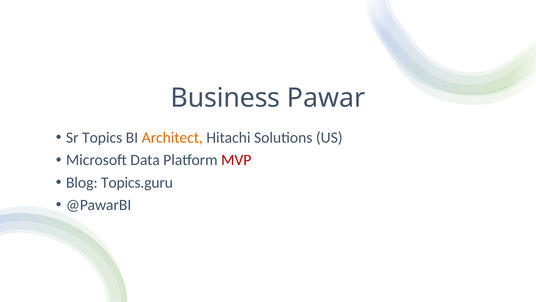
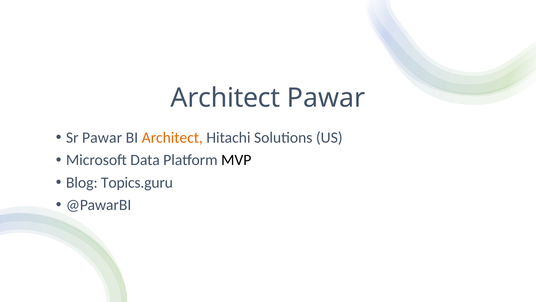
Business: Business -> Architect (225, 98)
Sr Topics: Topics -> Pawar (102, 137)
MVP colour: red -> black (236, 160)
